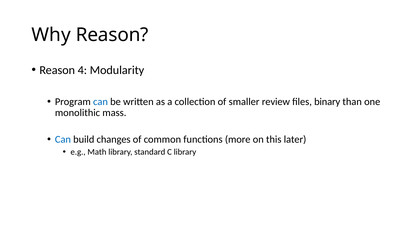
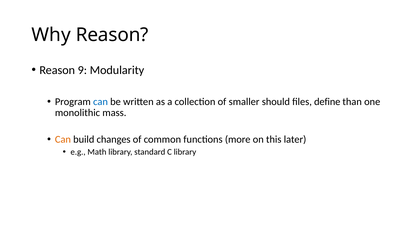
4: 4 -> 9 (82, 70)
review: review -> should (276, 102)
binary: binary -> define (327, 102)
Can colour: blue -> orange (63, 140)
